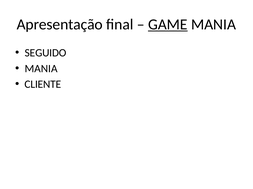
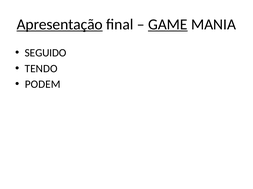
Apresentação underline: none -> present (60, 24)
MANIA: MANIA -> TENDO (41, 69)
CLIENTE: CLIENTE -> PODEM (43, 85)
